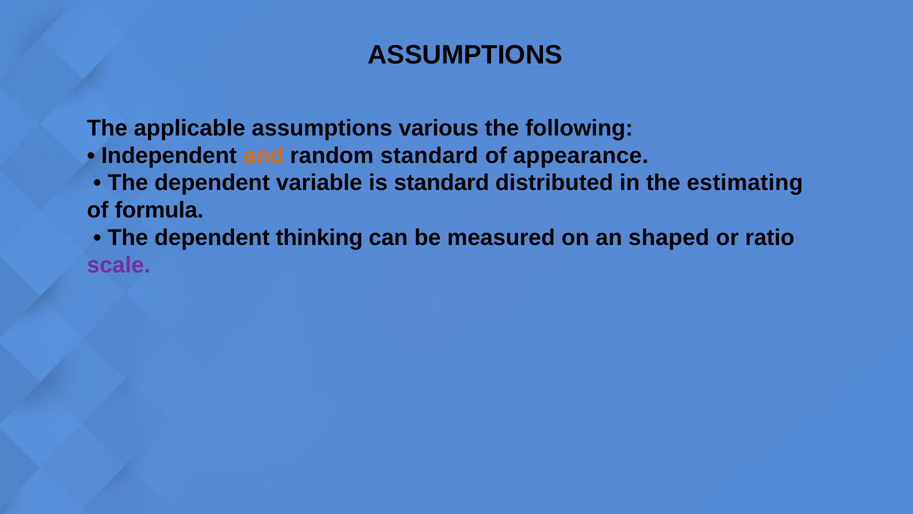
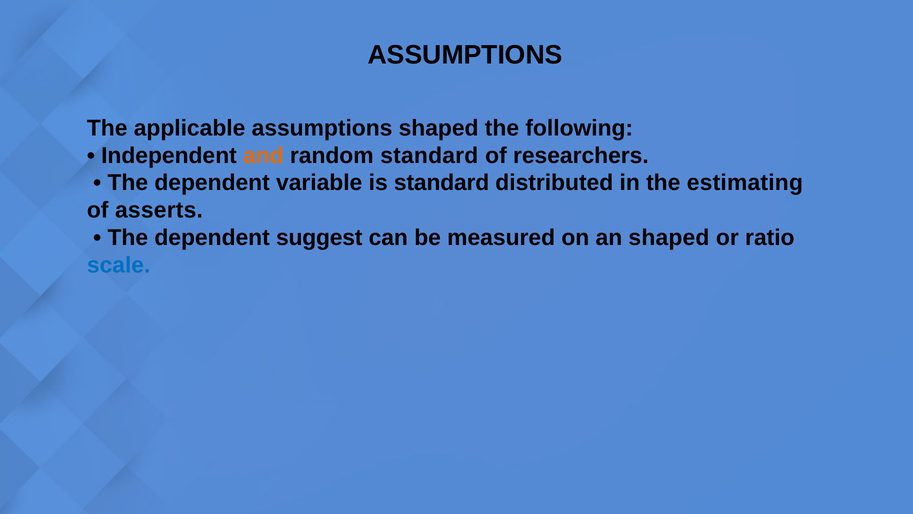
assumptions various: various -> shaped (439, 128)
appearance: appearance -> researchers (581, 155)
formula: formula -> asserts (159, 210)
thinking: thinking -> suggest (319, 238)
scale colour: purple -> blue (119, 265)
